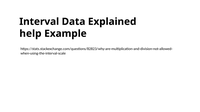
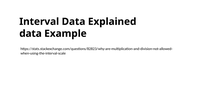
help: help -> data (31, 34)
